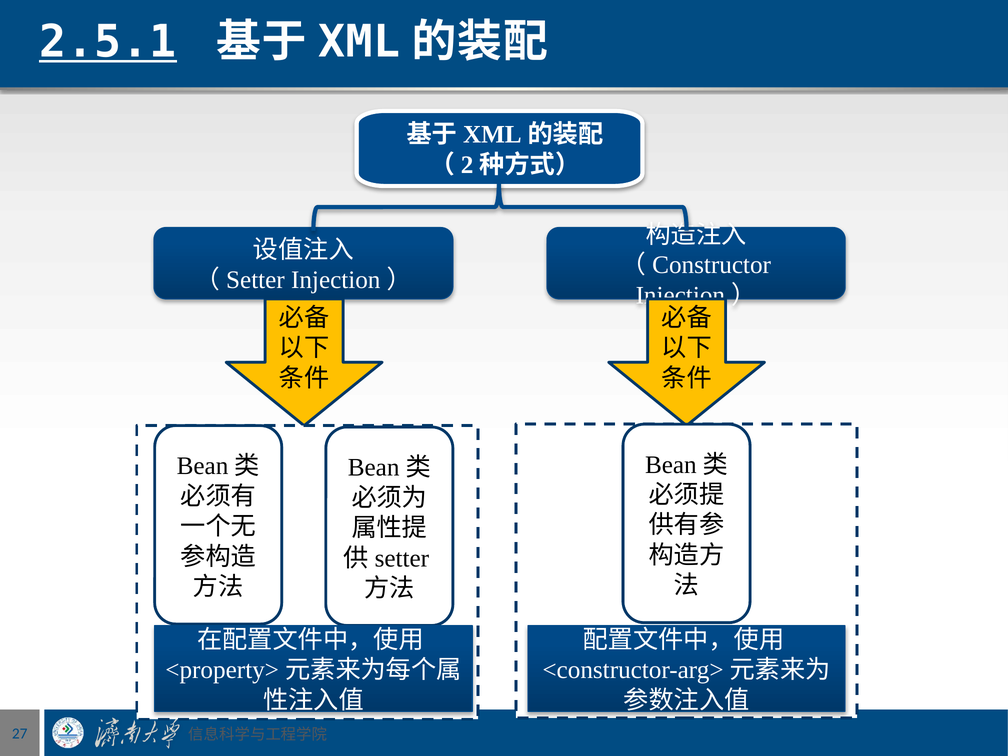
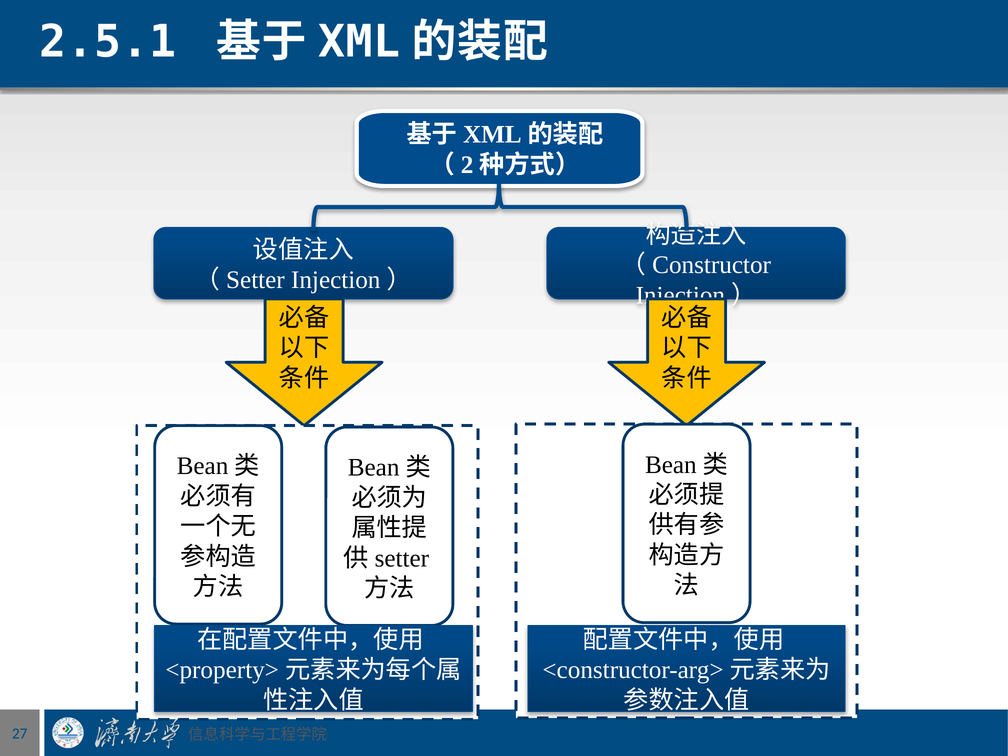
2.5.1 underline: present -> none (108, 42)
